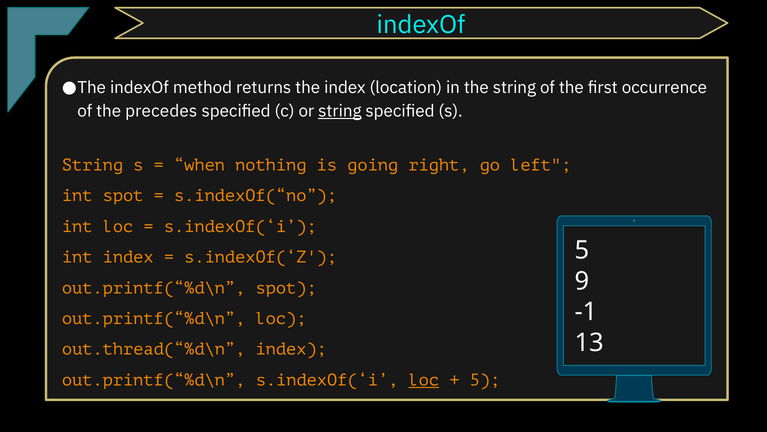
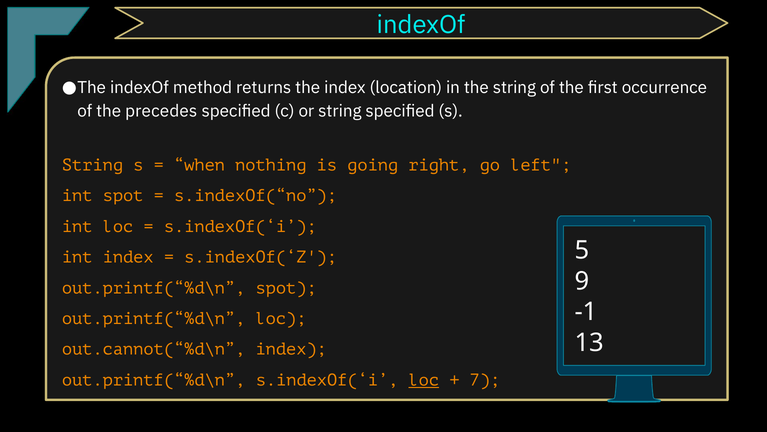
string underline: present -> none (340, 111)
out.thread(“%d\n: out.thread(“%d\n -> out.cannot(“%d\n (154, 349)
5: 5 -> 7 (485, 379)
